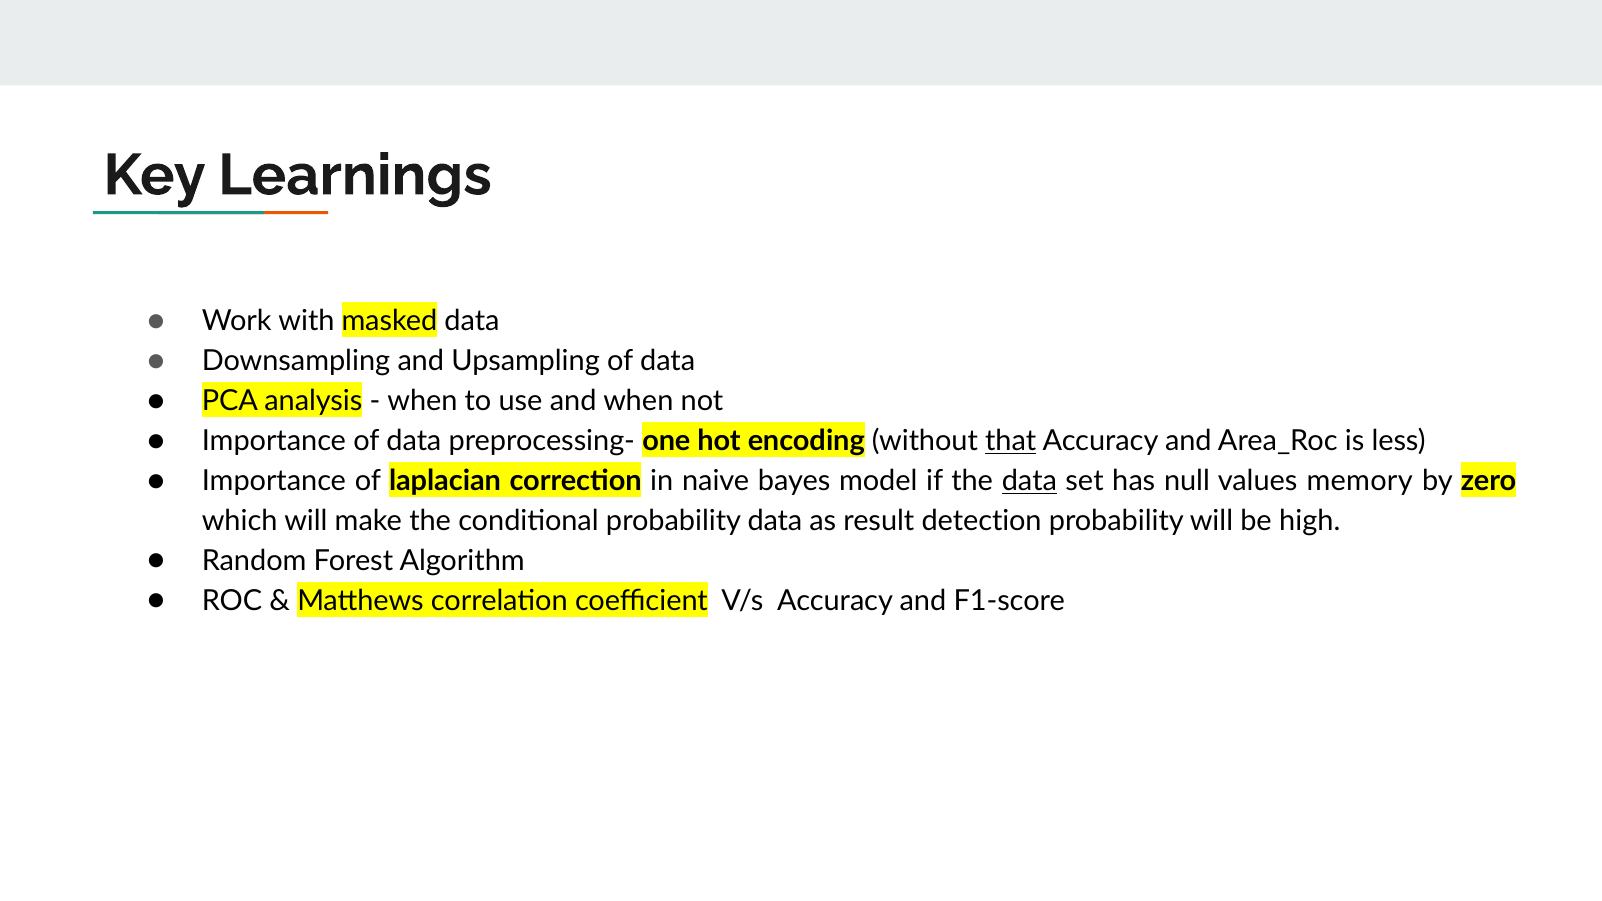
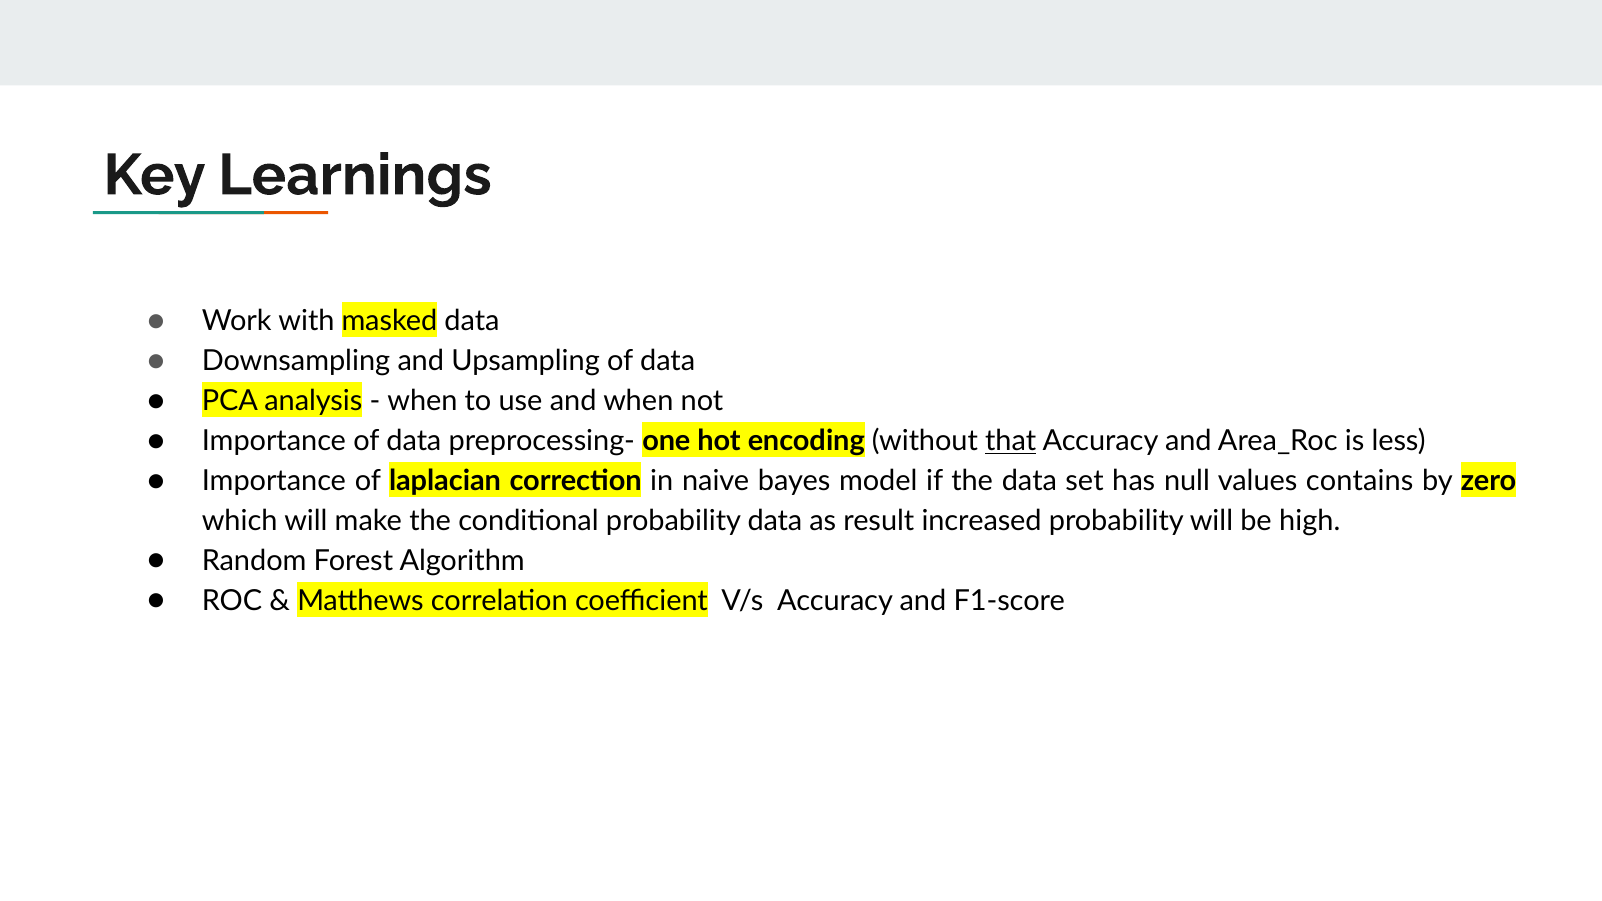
data underline: present -> none (1029, 481)
memory: memory -> contains (1360, 481)
detection: detection -> increased (982, 521)
